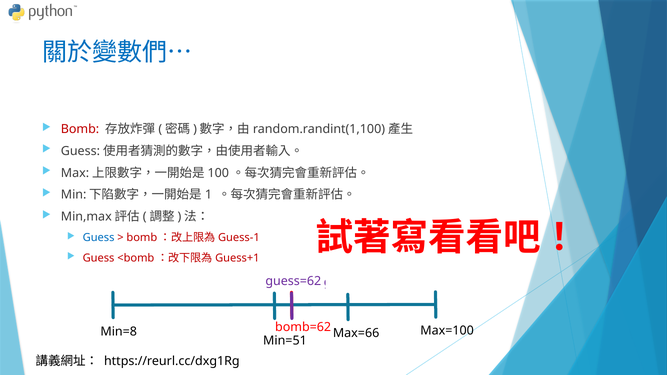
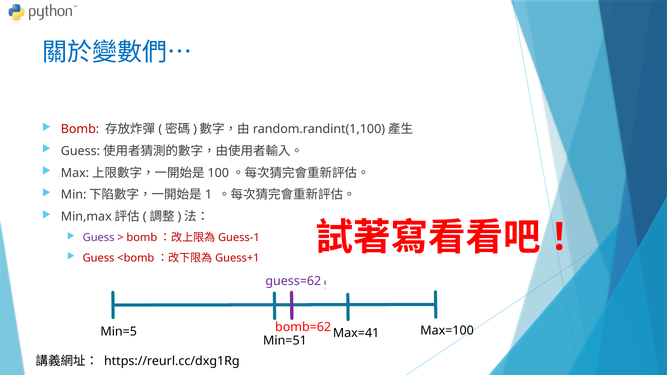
Guess colour: blue -> purple (99, 238)
Min=8: Min=8 -> Min=5 (119, 332)
Max=66: Max=66 -> Max=41 (356, 333)
